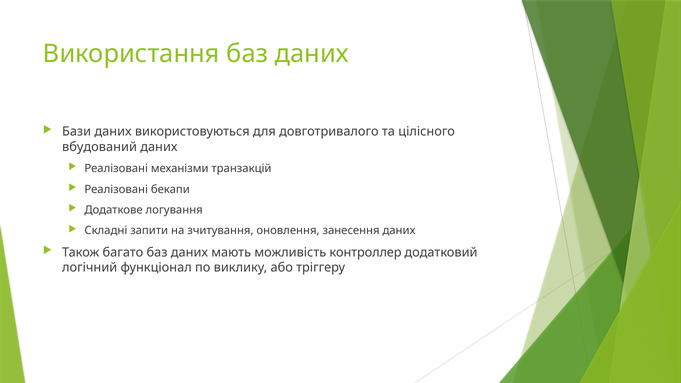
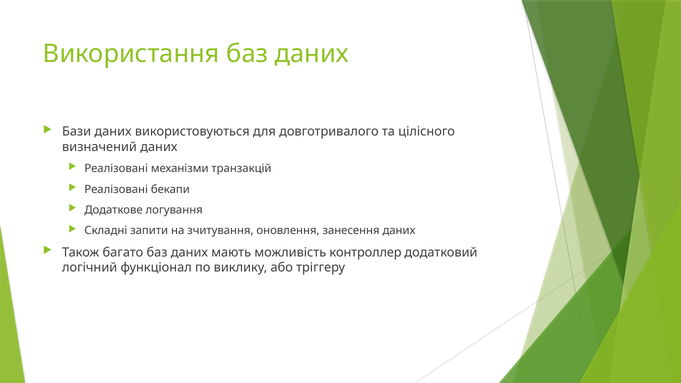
вбудований: вбудований -> визначений (100, 147)
